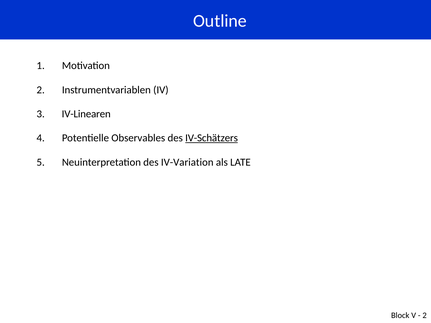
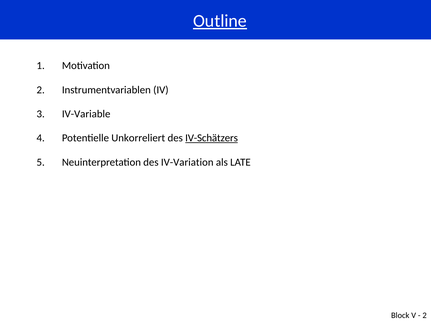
Outline underline: none -> present (220, 21)
IV-Linearen: IV-Linearen -> IV-Variable (86, 114)
Observables: Observables -> Unkorreliert (138, 138)
